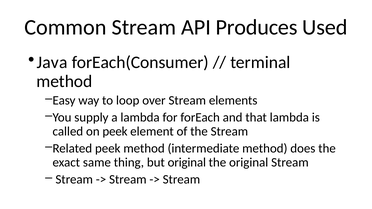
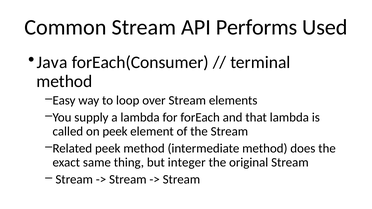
Produces: Produces -> Performs (257, 27)
but original: original -> integer (187, 163)
